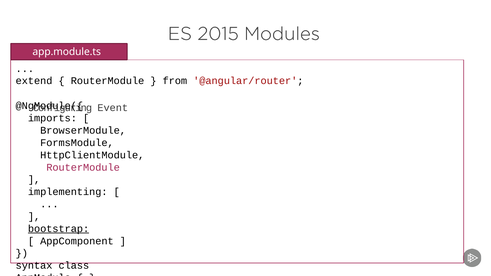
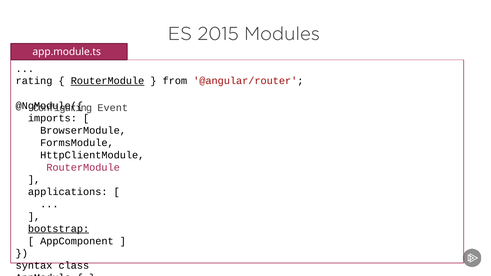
extend: extend -> rating (34, 81)
RouterModule underline: none -> present (108, 81)
implementing: implementing -> applications (68, 192)
